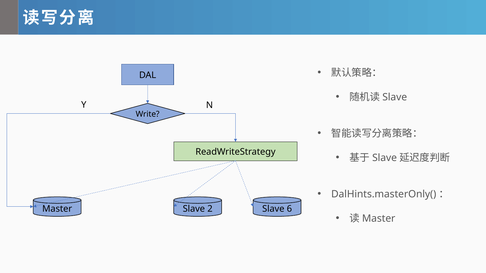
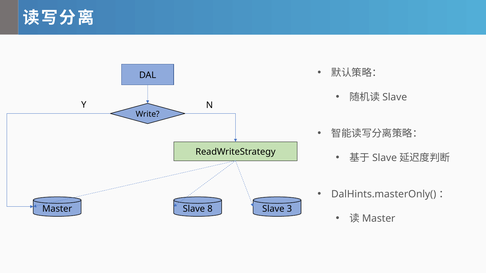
2: 2 -> 8 (210, 209)
6: 6 -> 3 (289, 209)
